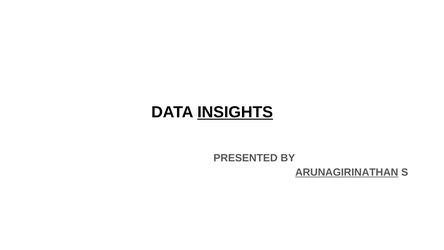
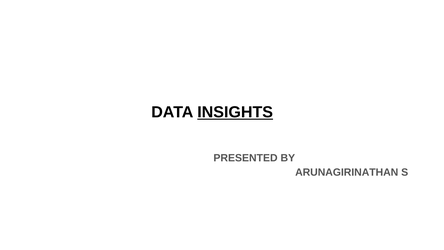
ARUNAGIRINATHAN underline: present -> none (347, 172)
